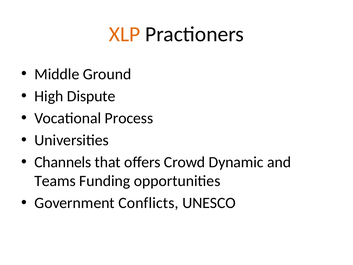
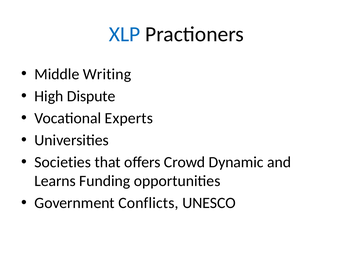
XLP colour: orange -> blue (125, 34)
Ground: Ground -> Writing (107, 74)
Process: Process -> Experts (129, 118)
Channels: Channels -> Societies (63, 162)
Teams: Teams -> Learns (55, 181)
